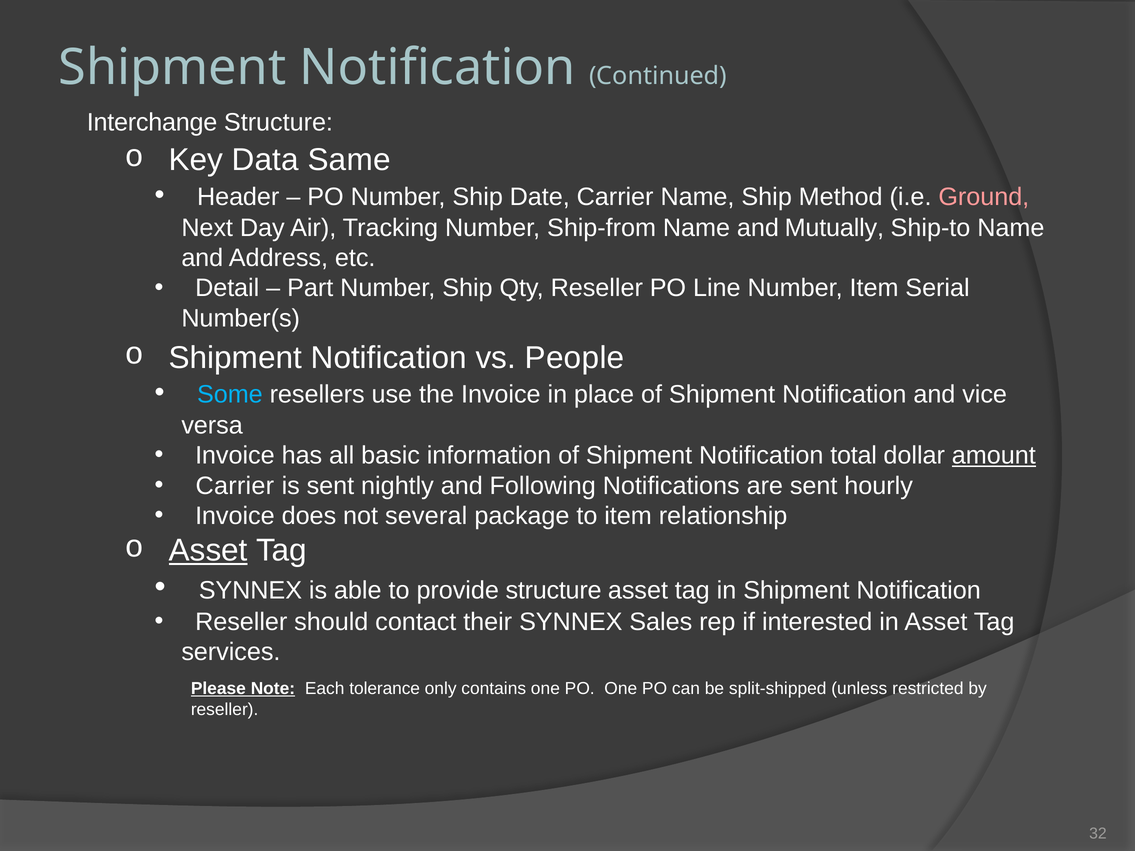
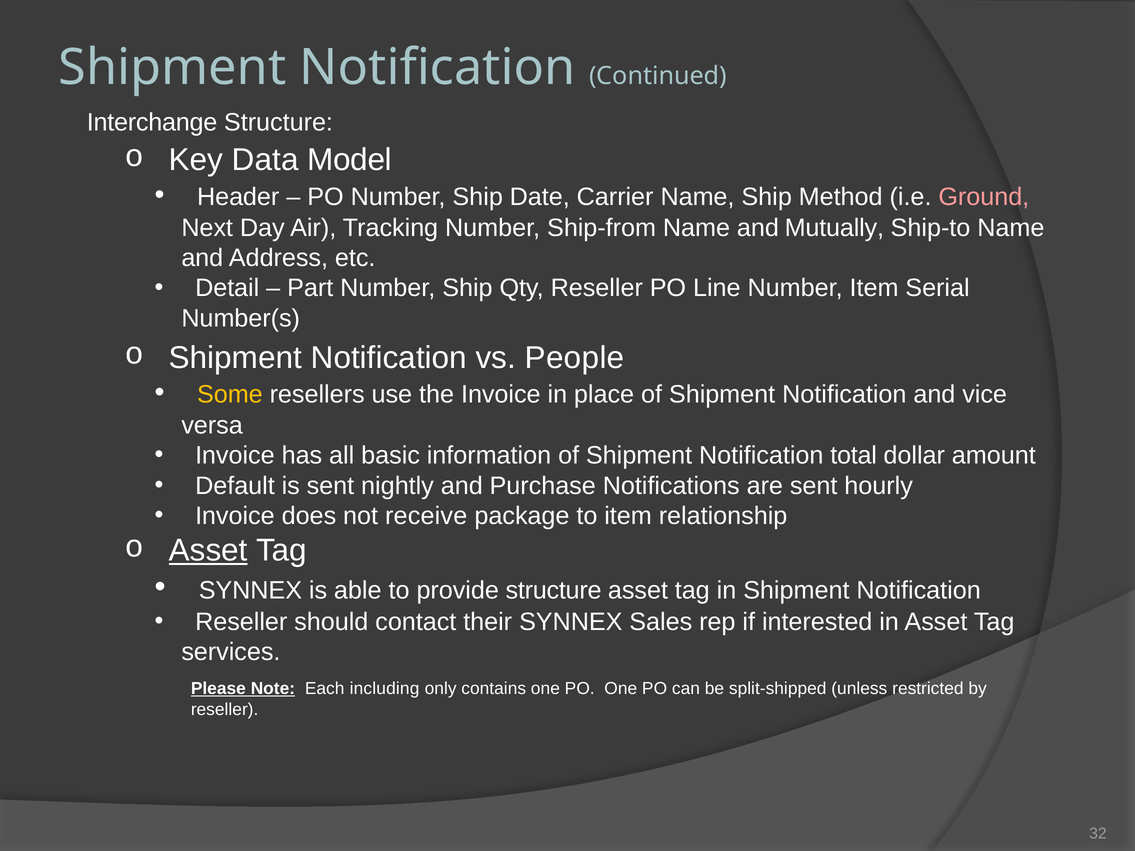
Same: Same -> Model (350, 160)
Some colour: light blue -> yellow (230, 395)
amount underline: present -> none (994, 456)
Carrier: Carrier -> Default (235, 486)
Following: Following -> Purchase (543, 486)
several: several -> receive (426, 516)
tolerance: tolerance -> including (385, 689)
